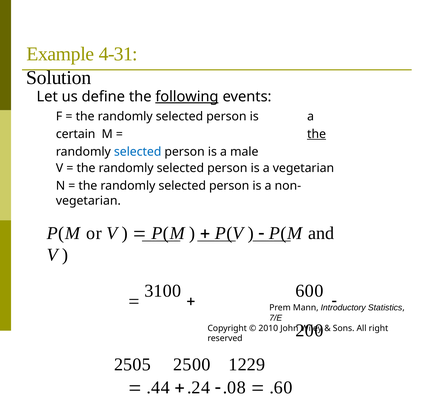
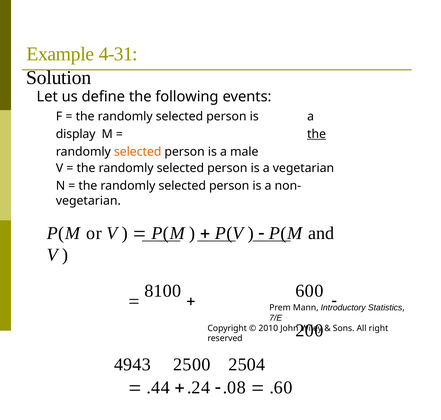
following underline: present -> none (187, 97)
certain: certain -> display (76, 134)
selected colour: blue -> orange (138, 152)
3100: 3100 -> 8100 (163, 291)
2505: 2505 -> 4943 (132, 365)
1229: 1229 -> 2504 (247, 365)
